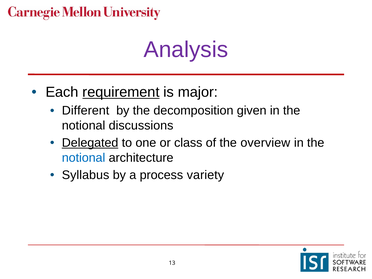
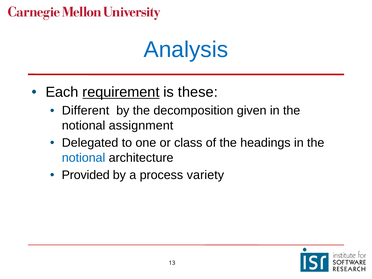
Analysis colour: purple -> blue (186, 50)
major: major -> these (198, 92)
discussions: discussions -> assignment (141, 125)
Delegated underline: present -> none (90, 143)
overview: overview -> headings (265, 143)
Syllabus: Syllabus -> Provided (86, 175)
